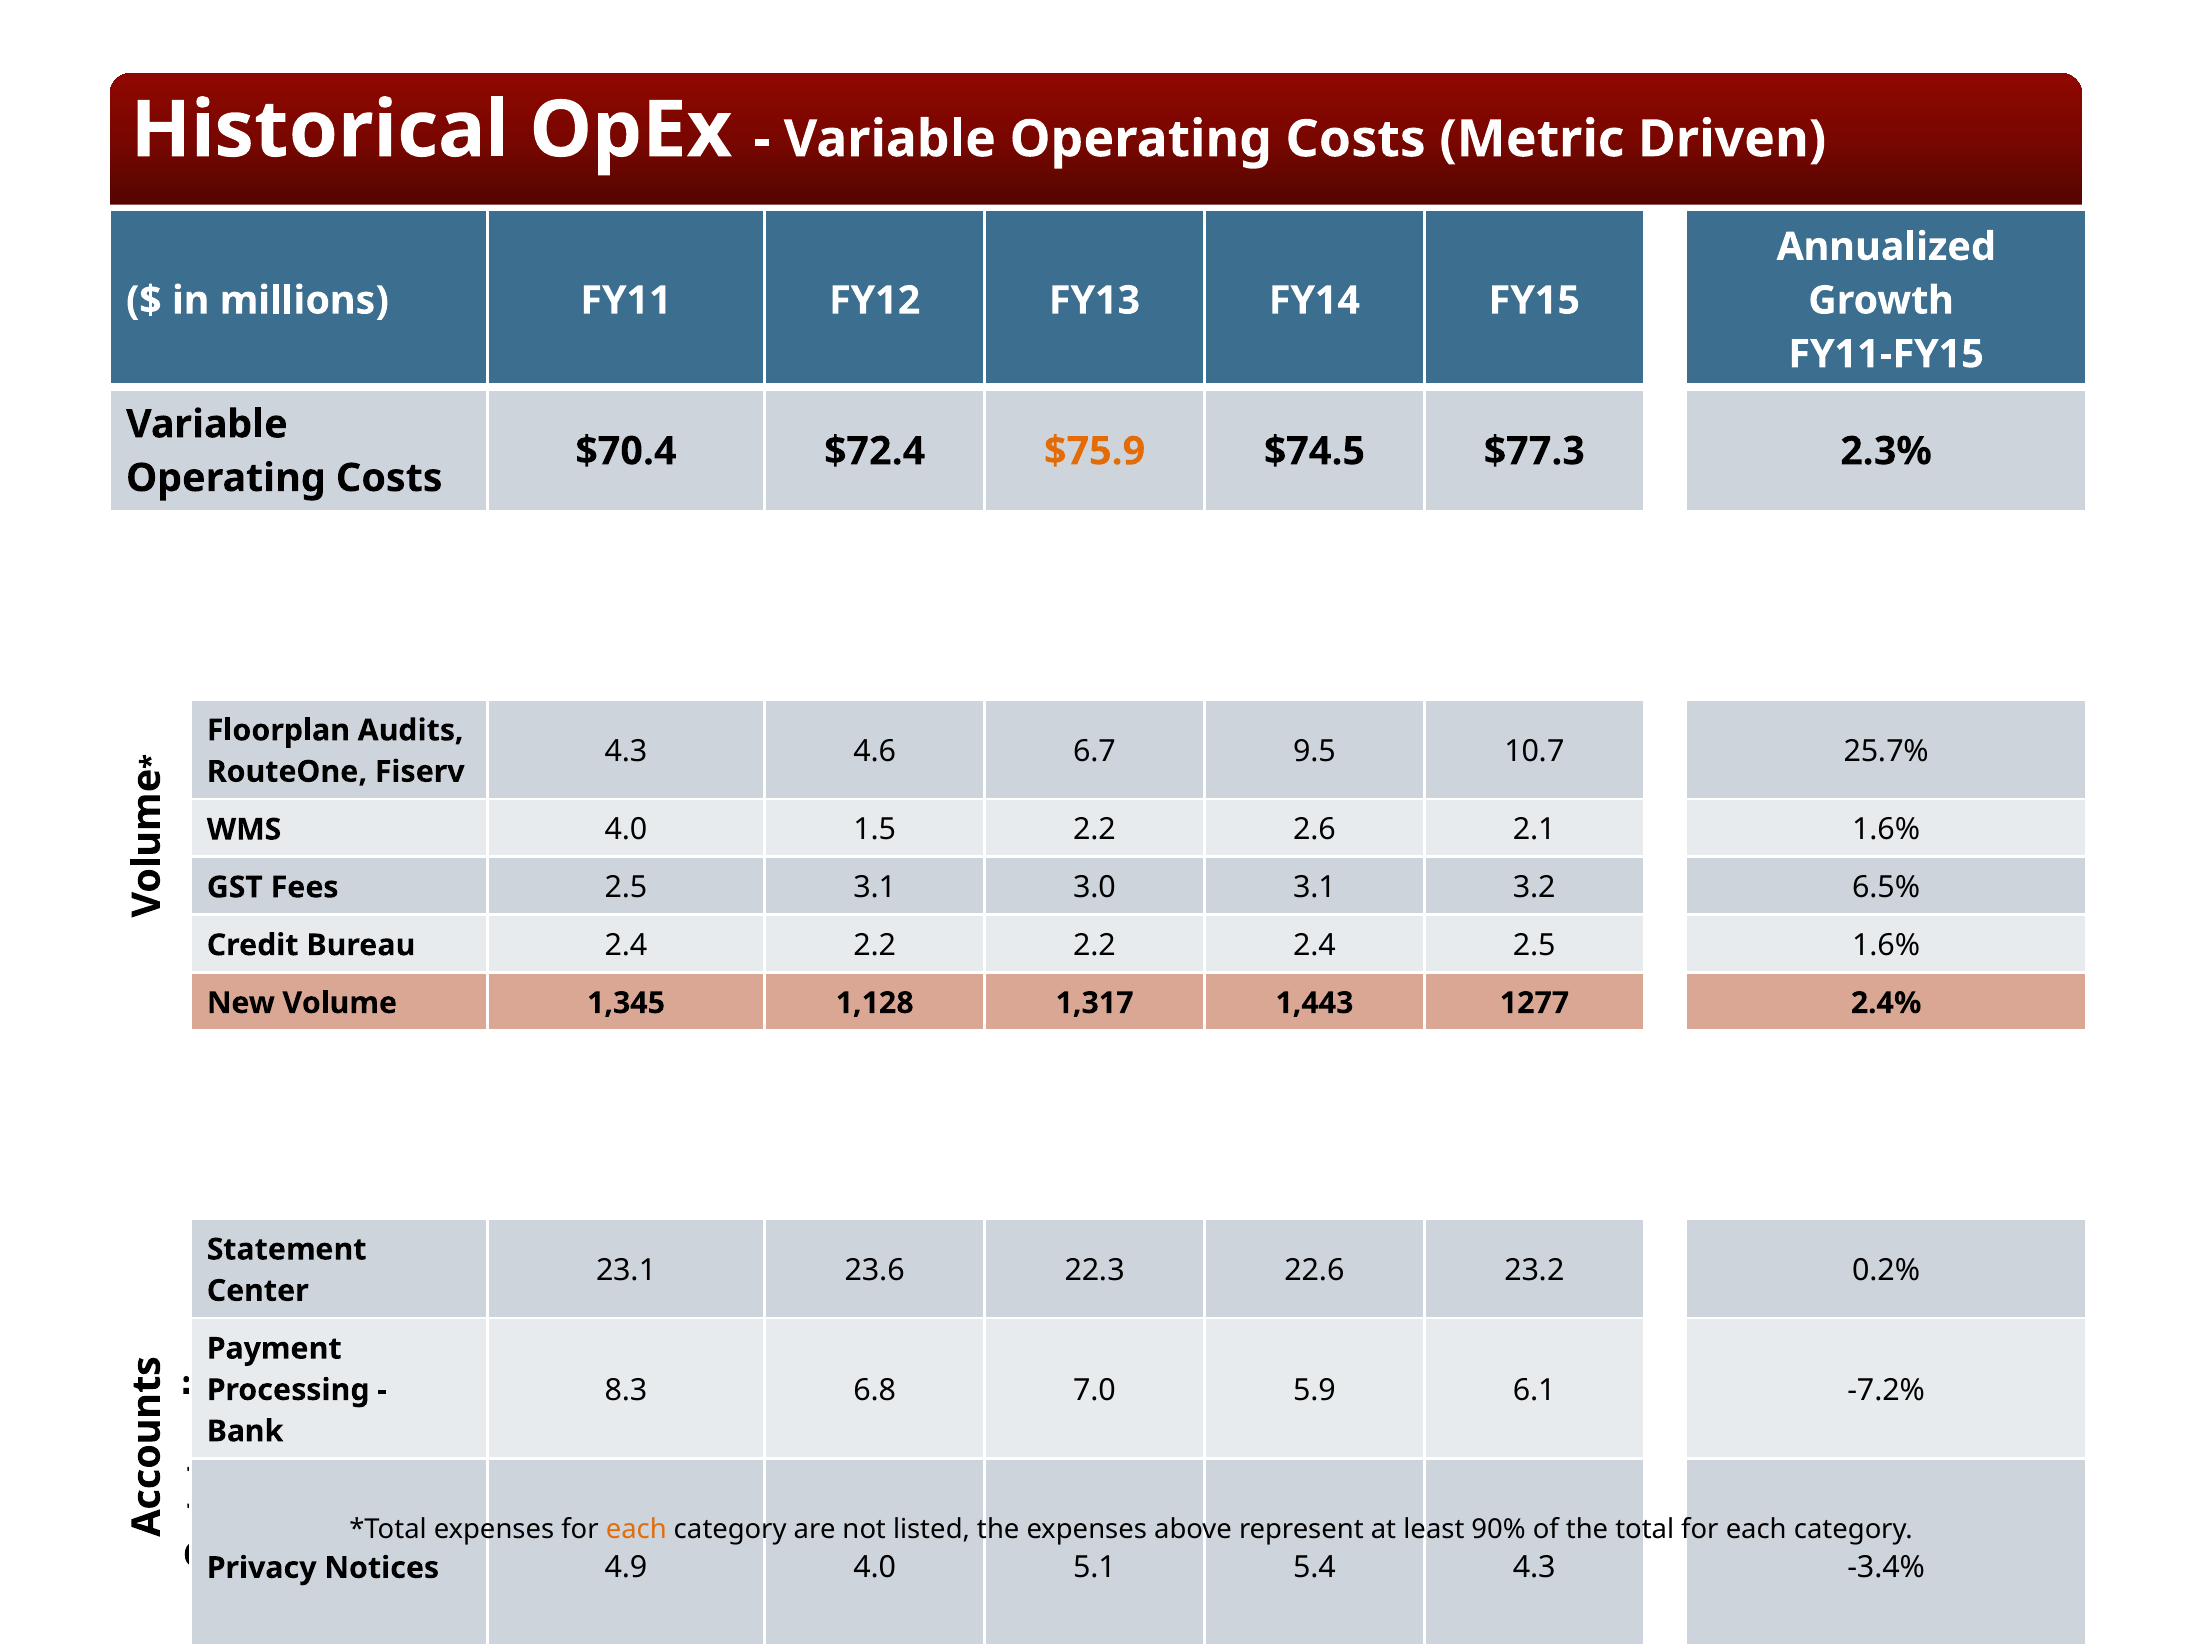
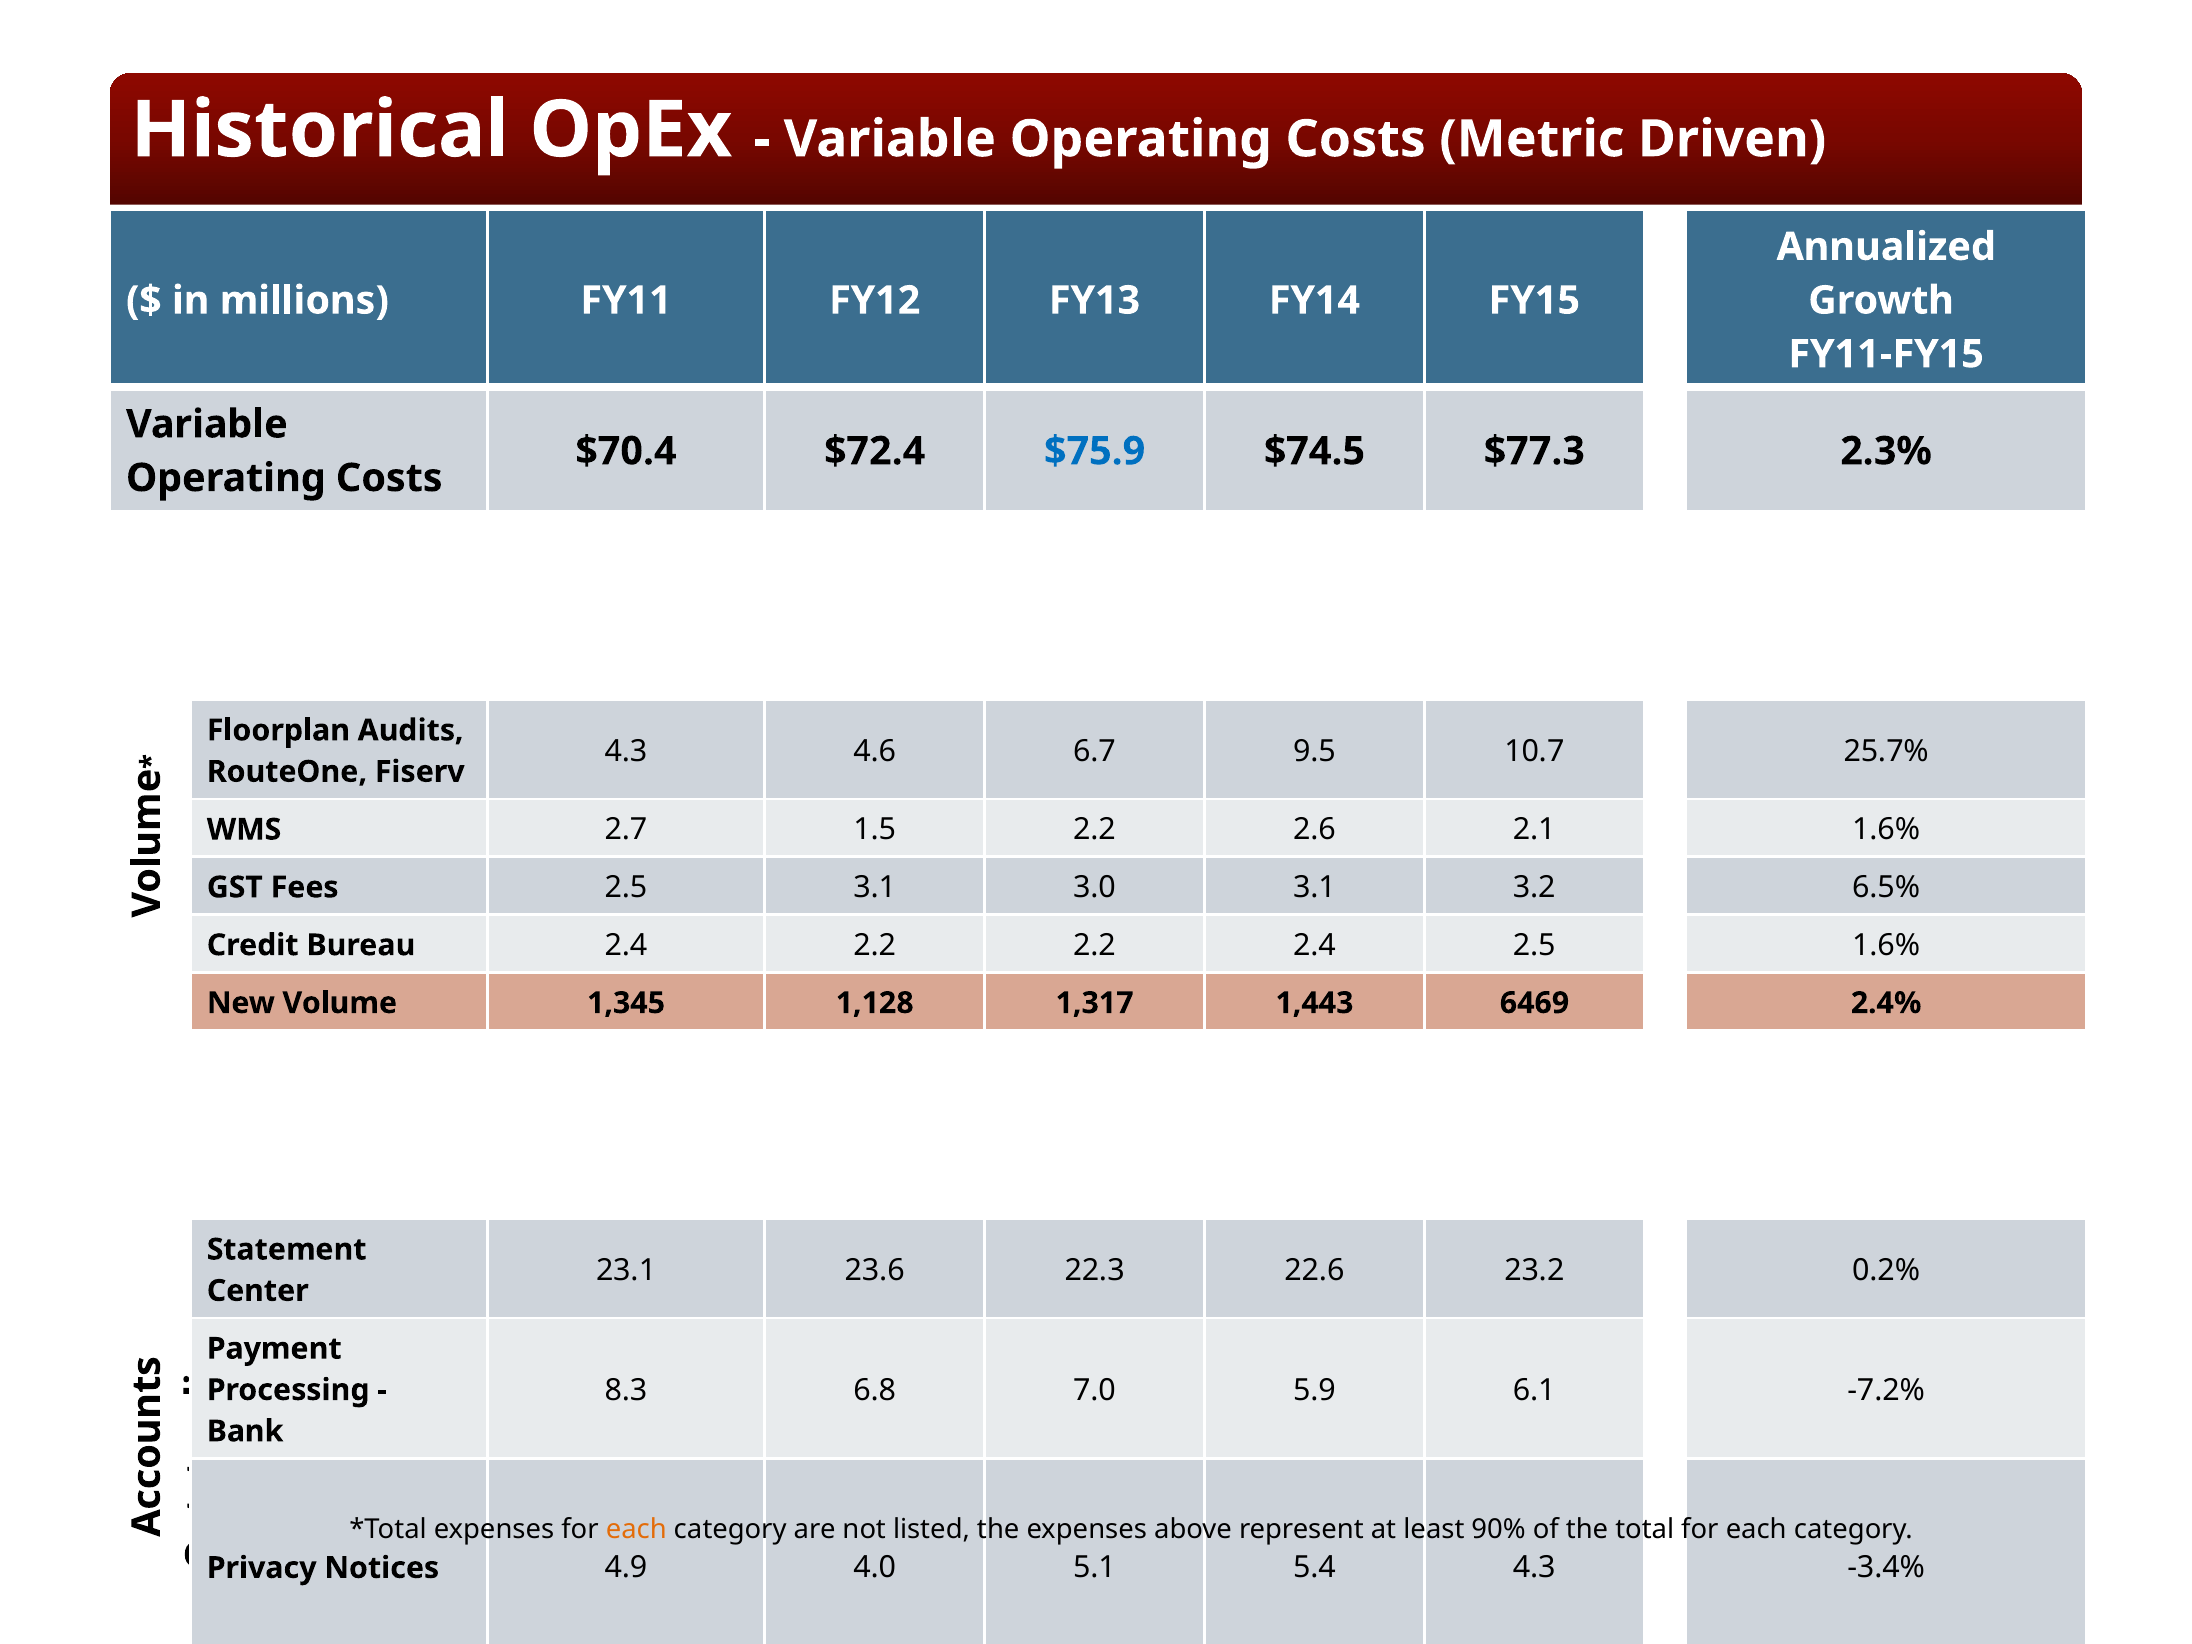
$75.9 colour: orange -> blue (1095, 451)
WMS 4.0: 4.0 -> 2.7 (626, 830)
1277: 1277 -> 6469 (1534, 1003)
